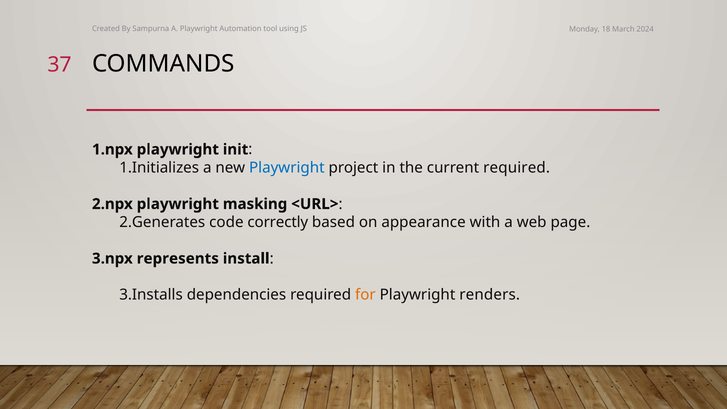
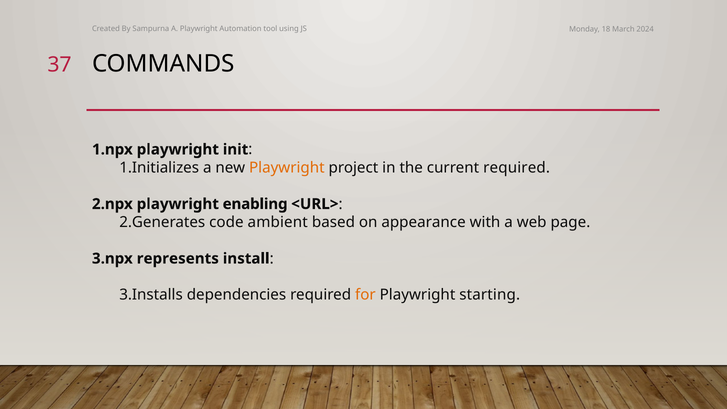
Playwright colour: blue -> orange (287, 168)
masking: masking -> enabling (255, 204)
correctly: correctly -> ambient (278, 222)
renders: renders -> starting (490, 295)
